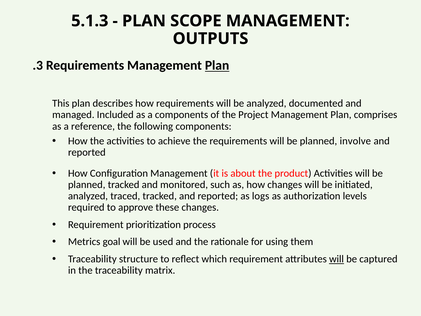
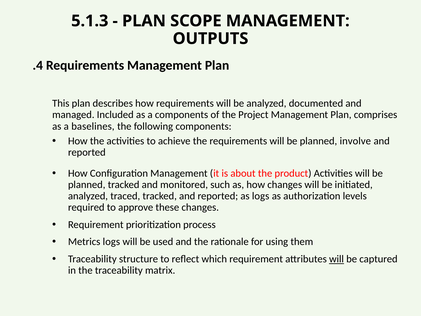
.3: .3 -> .4 (38, 65)
Plan underline: present -> none (217, 65)
reference: reference -> baselines (93, 126)
Metrics goal: goal -> logs (111, 242)
